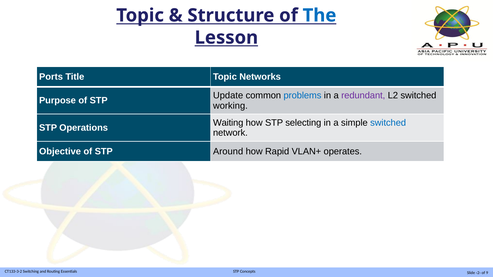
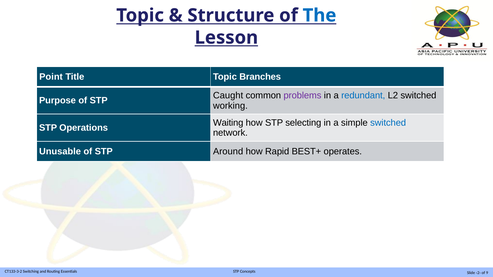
Ports: Ports -> Point (51, 77)
Networks: Networks -> Branches (260, 77)
Update: Update -> Caught (228, 95)
problems colour: blue -> purple (302, 95)
redundant colour: purple -> blue (363, 95)
Objective: Objective -> Unusable (60, 152)
VLAN+: VLAN+ -> BEST+ (306, 152)
